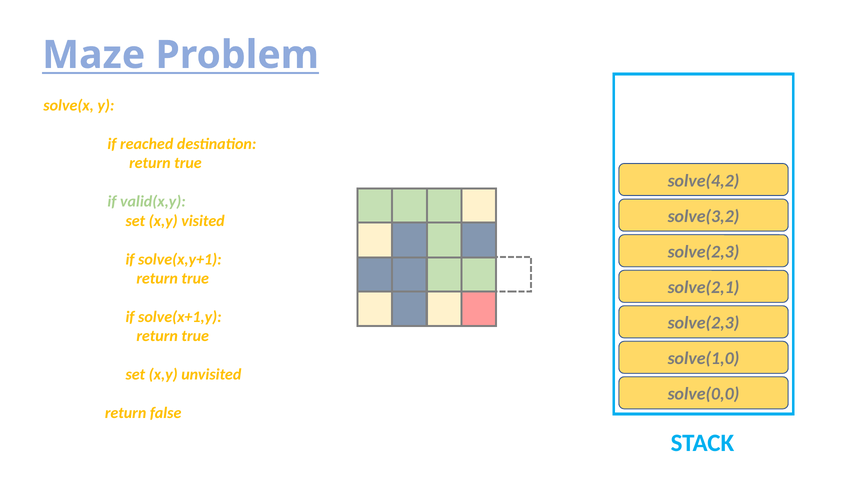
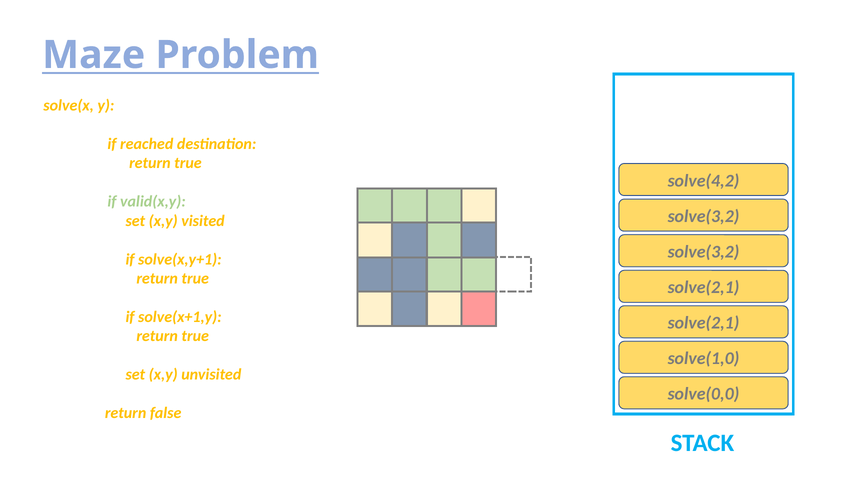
solve(2,3: solve(2,3 -> solve(3,2 (703, 252)
solve(2,3: solve(2,3 -> solve(2,1 (703, 323)
